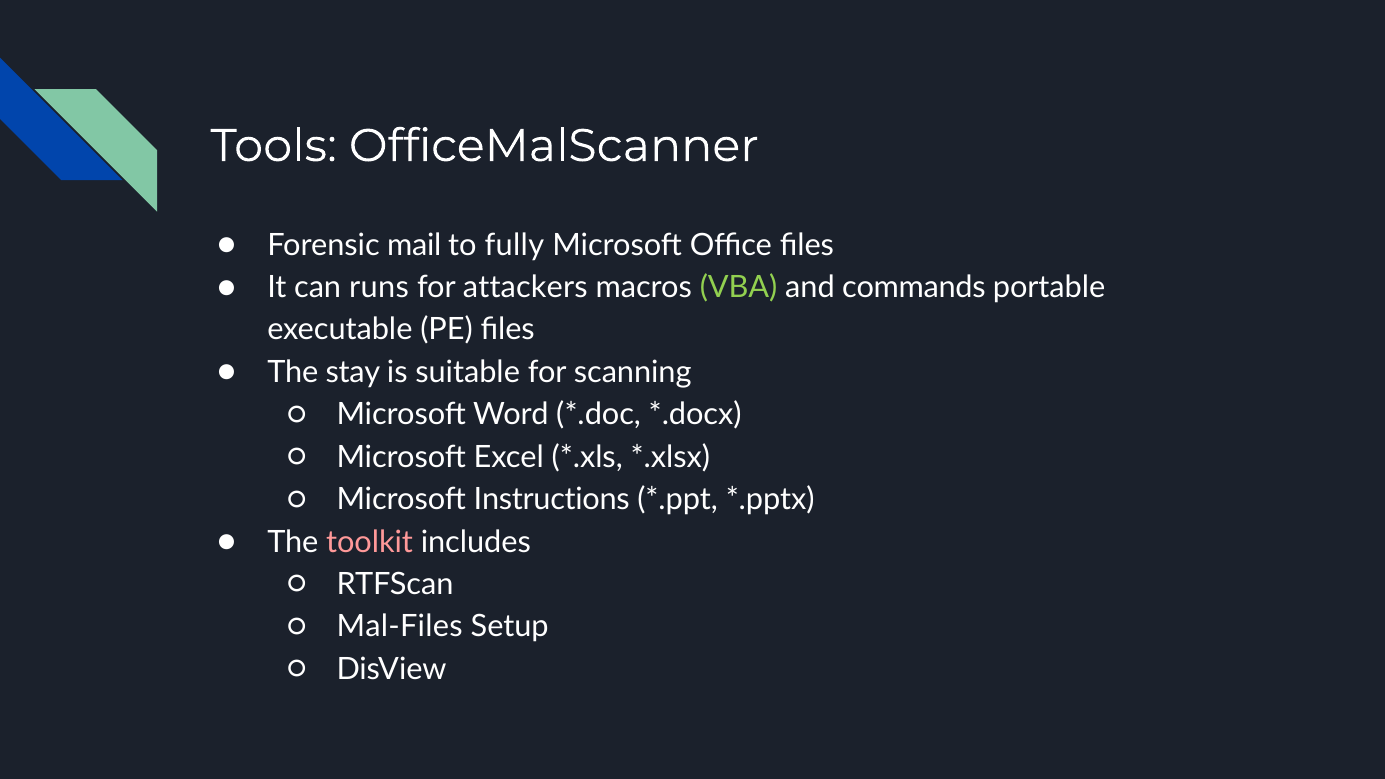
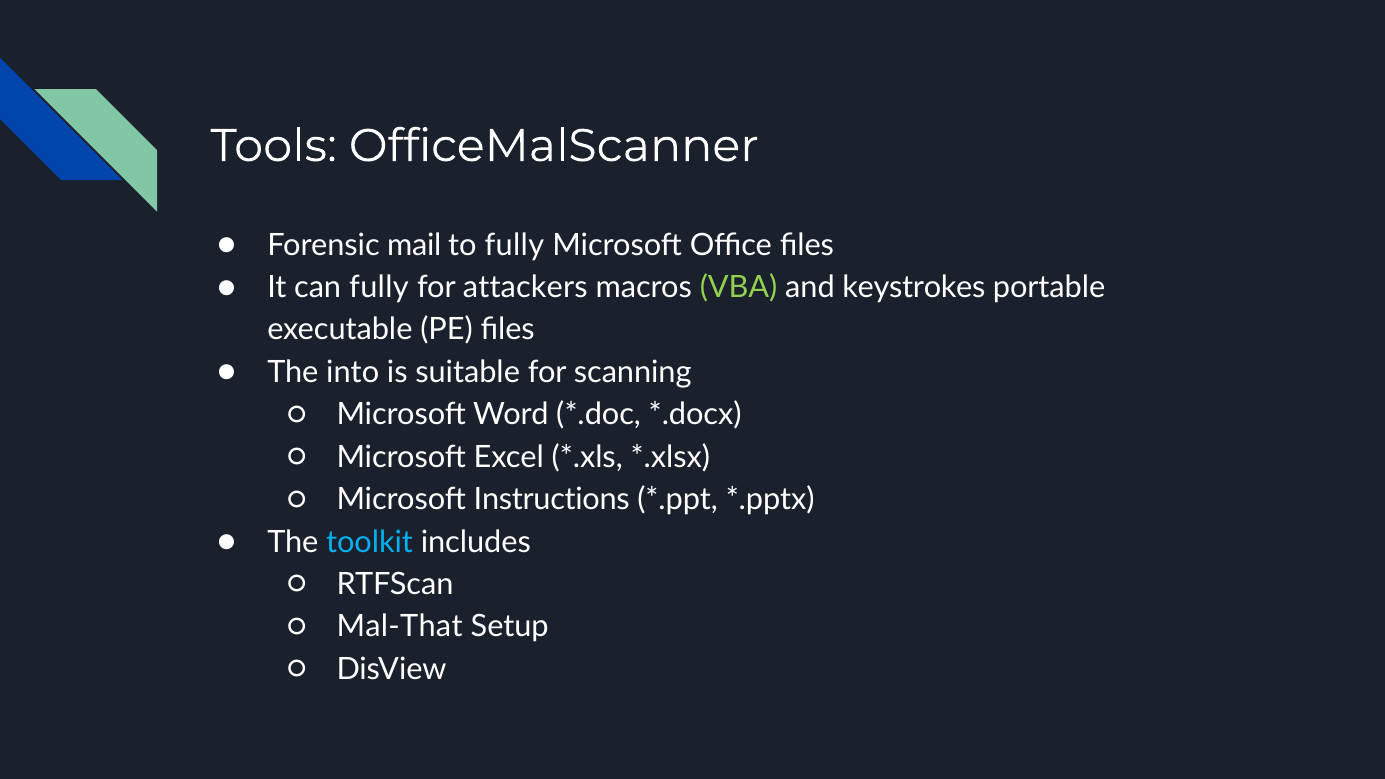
can runs: runs -> fully (379, 287)
commands: commands -> keystrokes (914, 287)
stay: stay -> into (353, 372)
toolkit colour: pink -> light blue (370, 542)
Mal-Files: Mal-Files -> Mal-That (400, 627)
